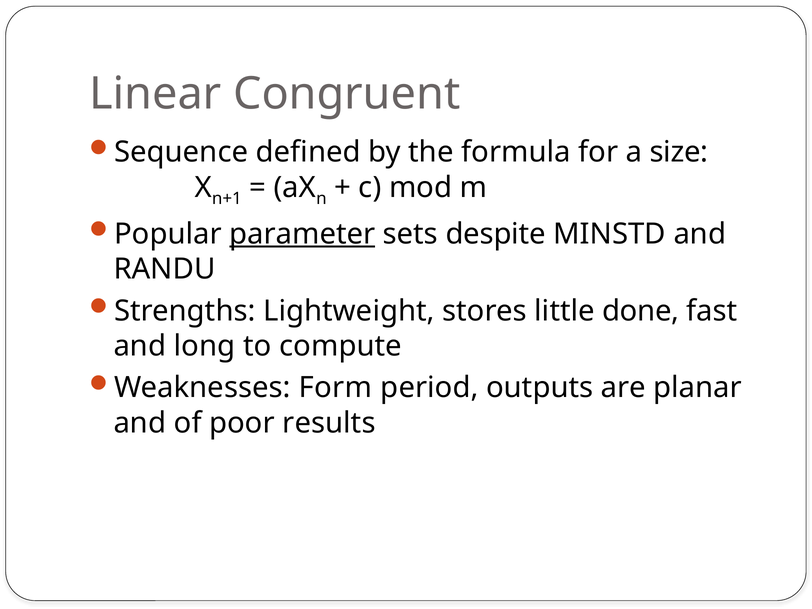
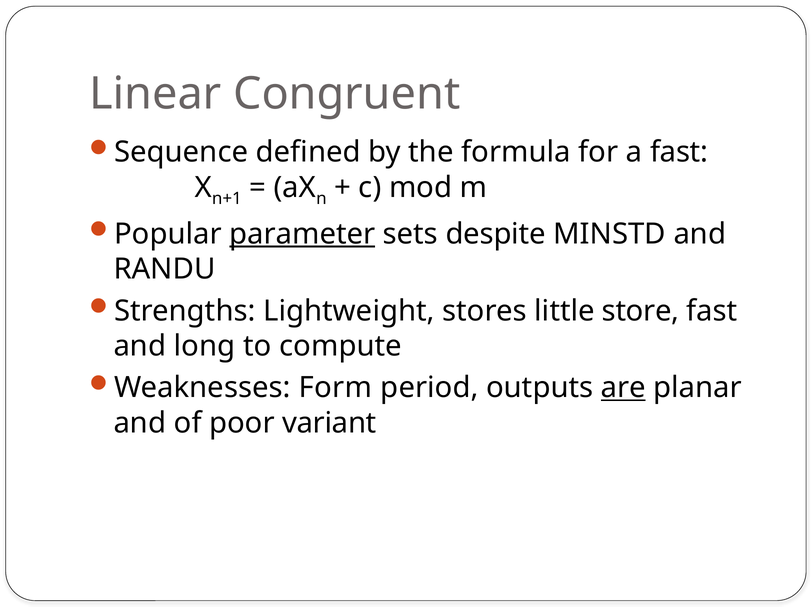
a size: size -> fast (679, 152)
done: done -> store (641, 311)
are underline: none -> present (623, 388)
results: results -> variant (329, 423)
